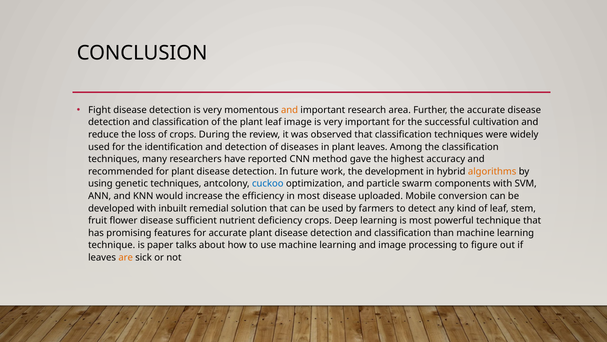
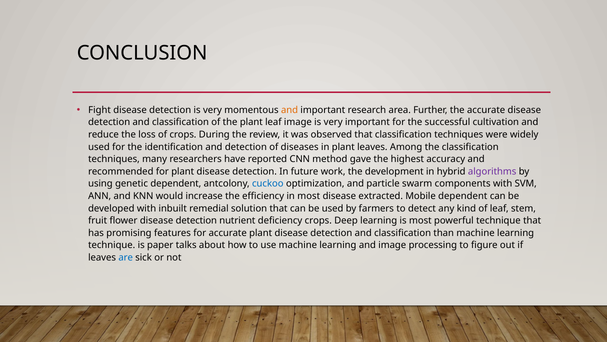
algorithms colour: orange -> purple (492, 171)
genetic techniques: techniques -> dependent (176, 184)
uploaded: uploaded -> extracted (381, 196)
Mobile conversion: conversion -> dependent (463, 196)
flower disease sufficient: sufficient -> detection (196, 220)
are colour: orange -> blue (126, 257)
